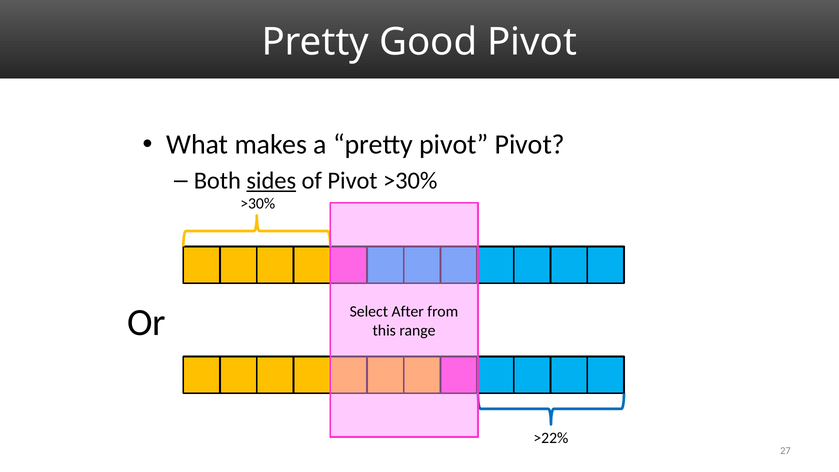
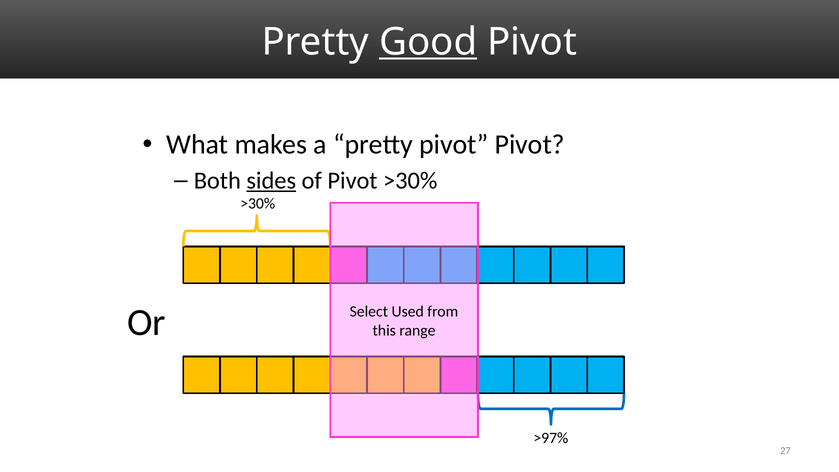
Good underline: none -> present (428, 42)
After: After -> Used (408, 312)
>22%: >22% -> >97% (551, 438)
